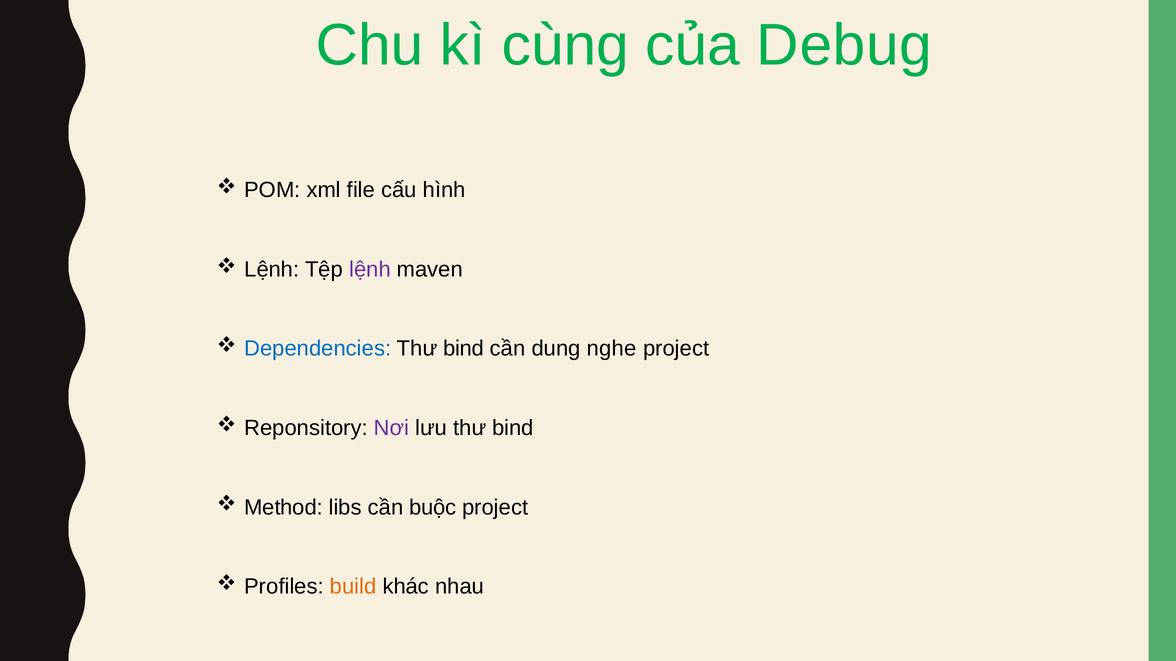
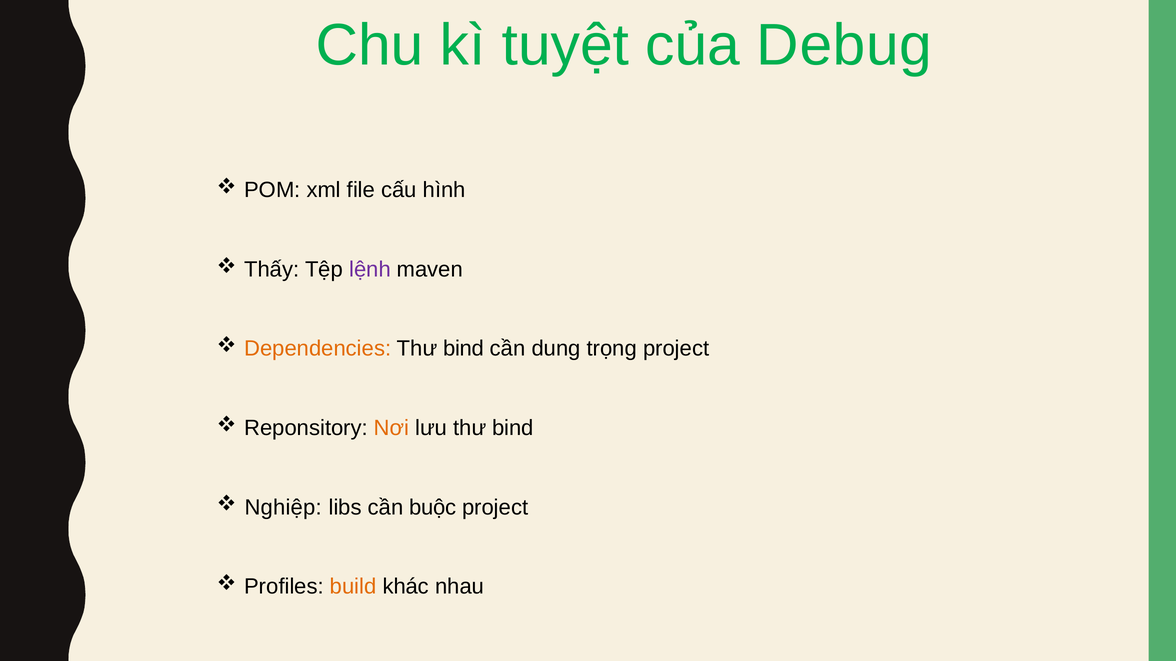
cùng: cùng -> tuyệt (565, 45)
Lệnh: Lệnh -> Thấy (272, 270)
Dependencies colour: blue -> orange (318, 349)
nghe: nghe -> trọng (612, 349)
Nơi colour: purple -> orange (392, 428)
Method: Method -> Nghiệp (283, 508)
